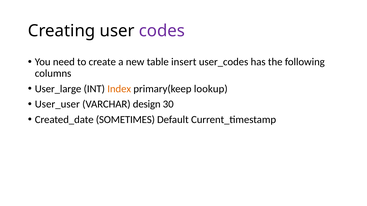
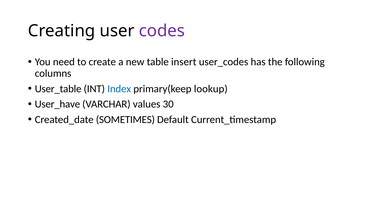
User_large: User_large -> User_table (58, 89)
Index colour: orange -> blue (119, 89)
User_user: User_user -> User_have (57, 104)
design: design -> values (147, 104)
